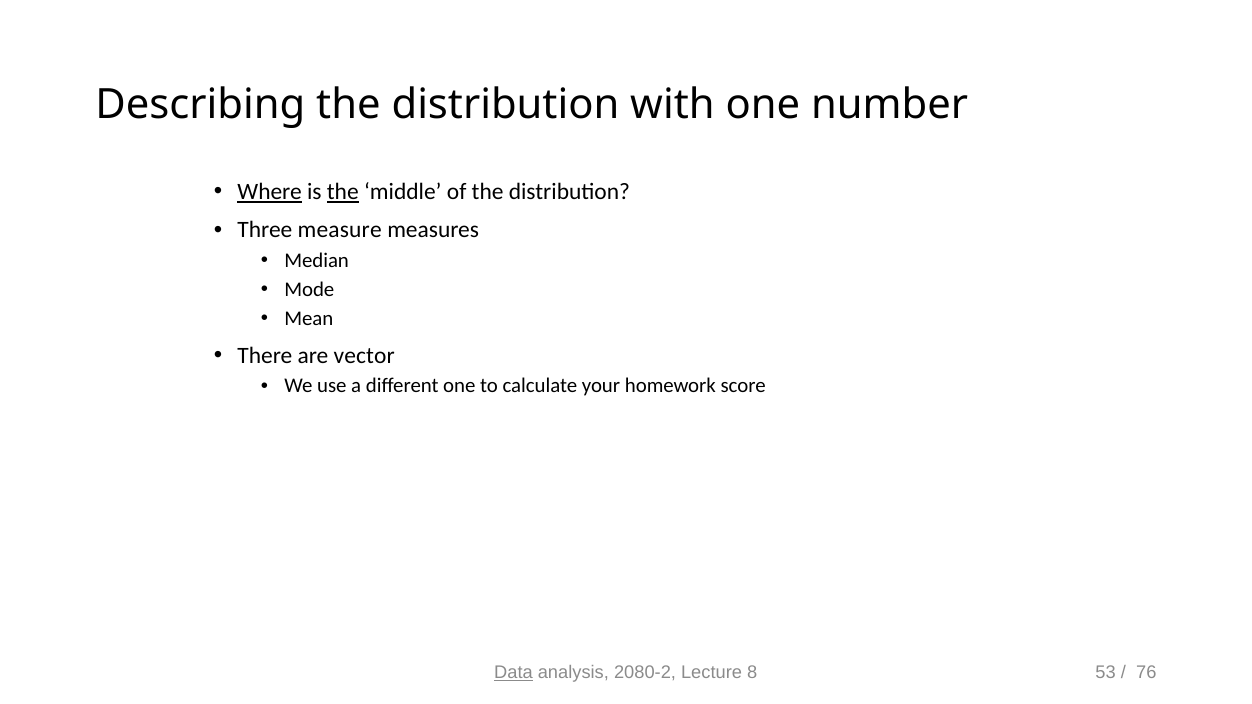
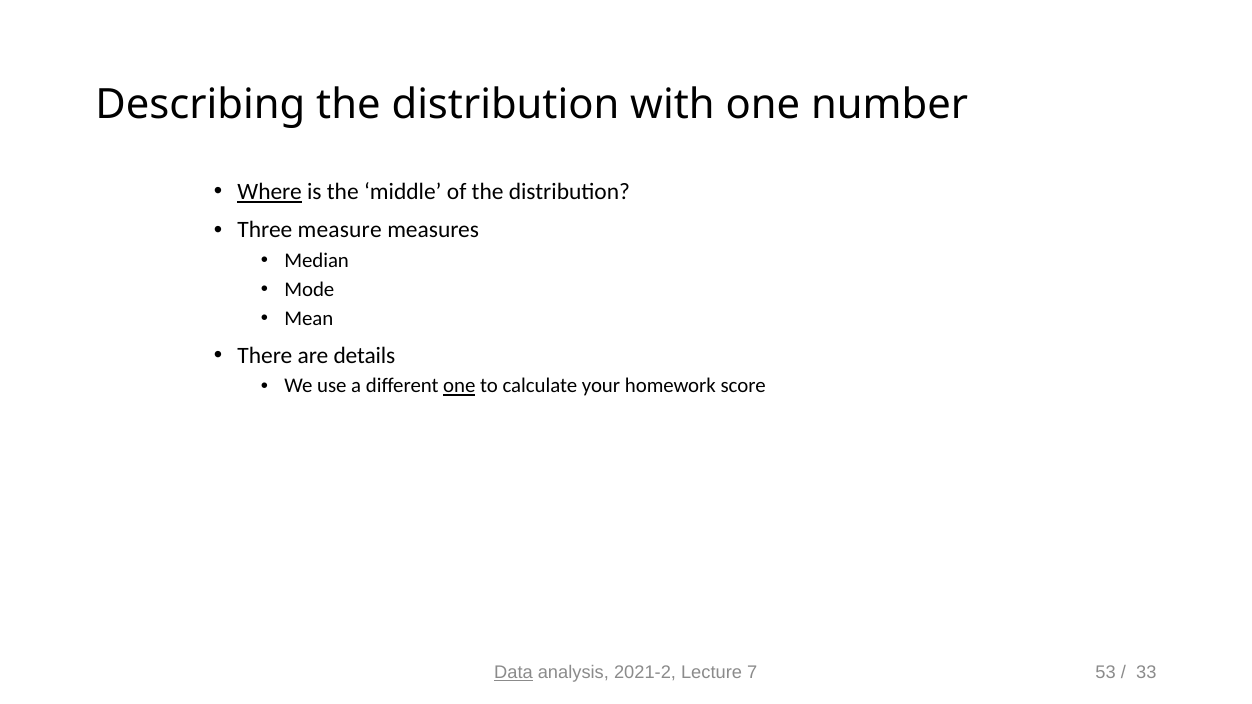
the underline: present -> none (343, 192)
vector: vector -> details (364, 356)
one underline: none -> present (459, 386)
2080-2: 2080-2 -> 2021-2 (645, 673)
8: 8 -> 7 (752, 673)
76: 76 -> 33 (1146, 673)
